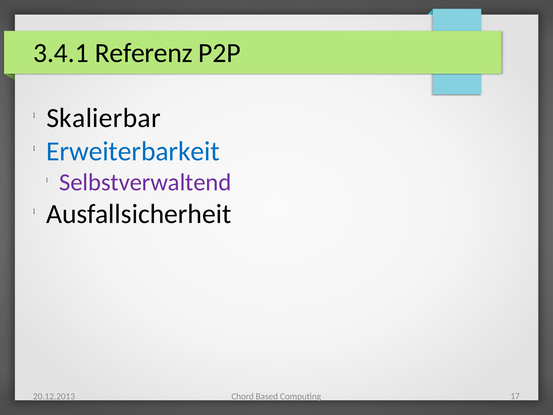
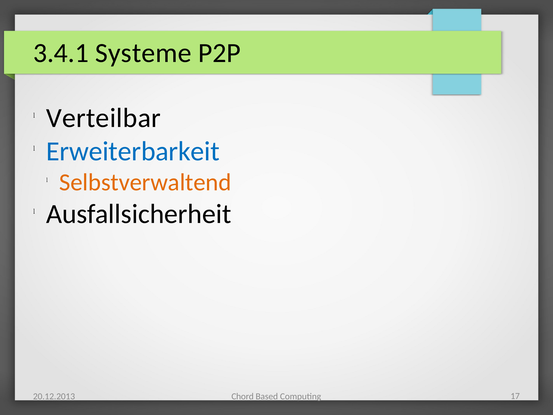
Referenz: Referenz -> Systeme (143, 53)
Skalierbar: Skalierbar -> Verteilbar (104, 118)
Selbstverwaltend colour: purple -> orange (145, 182)
